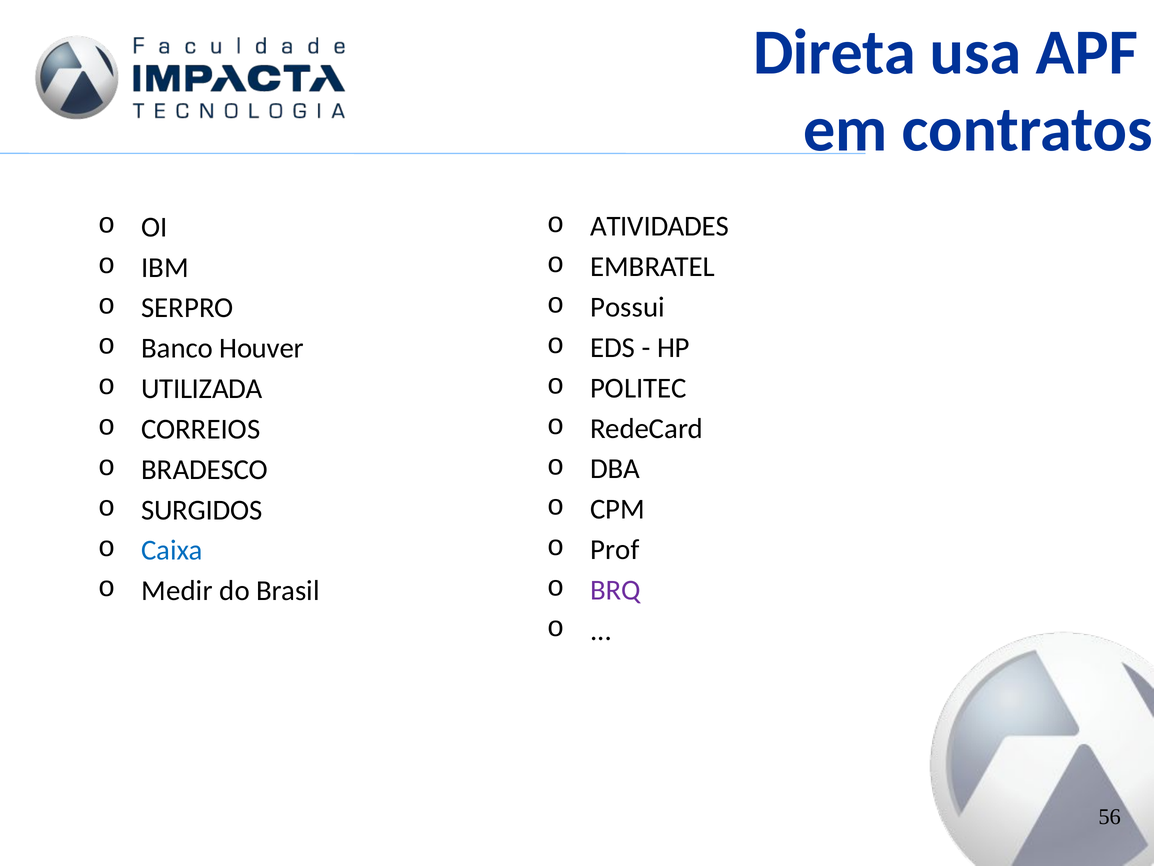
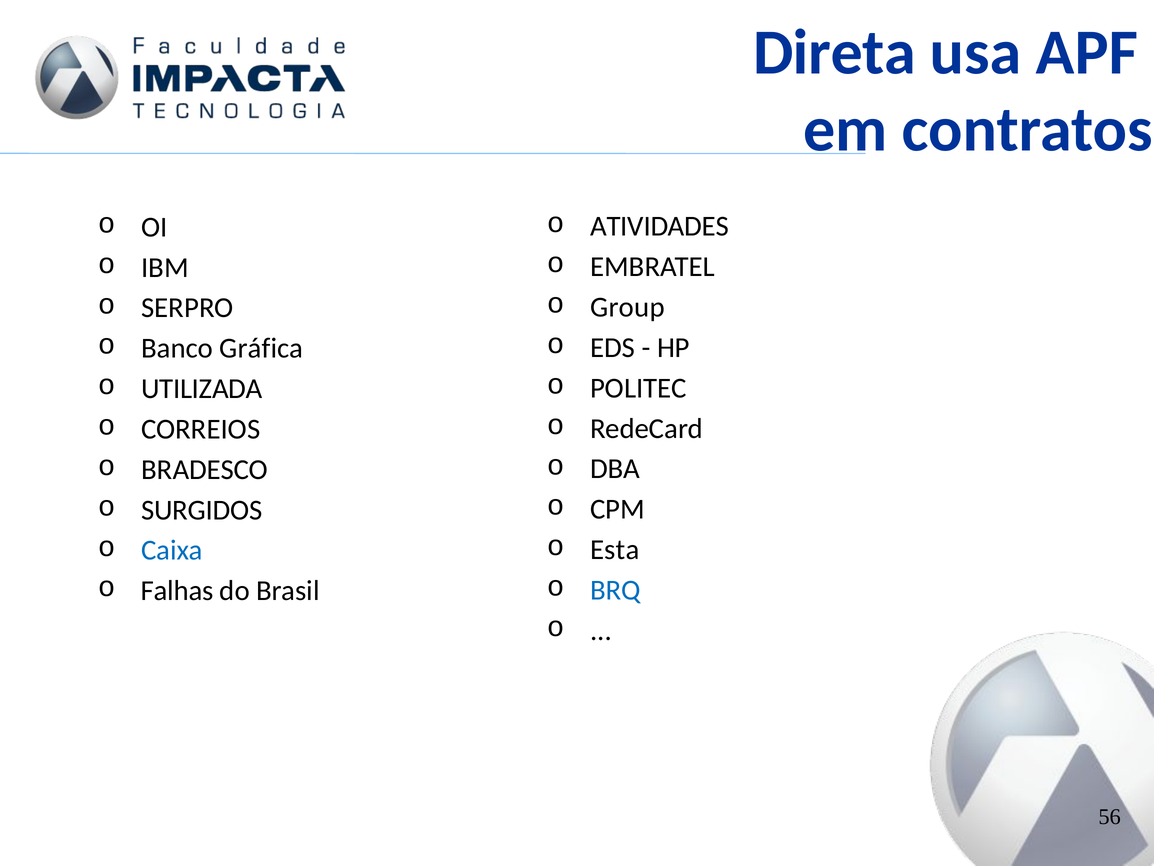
Possui: Possui -> Group (628, 307)
Houver: Houver -> Gráfica (261, 348)
Prof: Prof -> Esta (615, 549)
BRQ colour: purple -> blue (615, 590)
Medir: Medir -> Falhas (177, 590)
